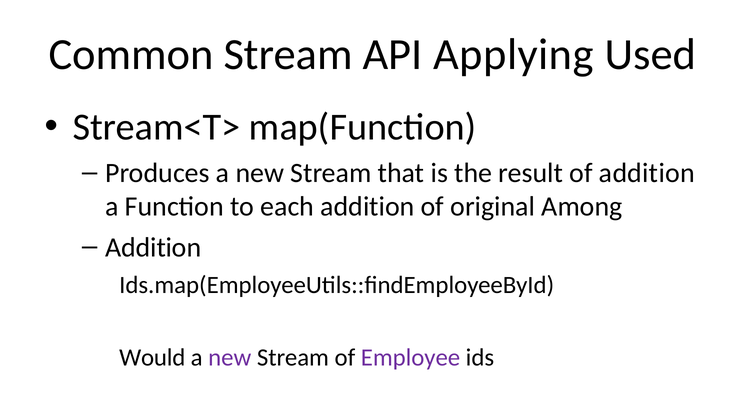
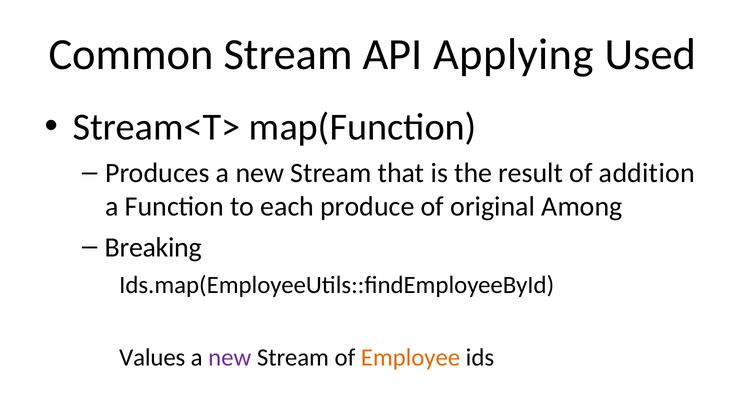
each addition: addition -> produce (367, 207)
Addition: Addition -> Breaking (153, 247)
Would: Would -> Values (152, 358)
Employee colour: purple -> orange (411, 358)
